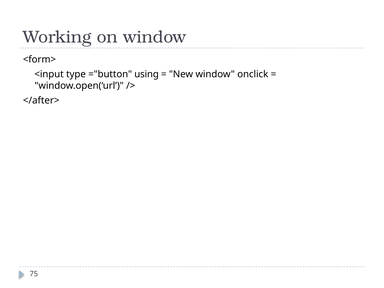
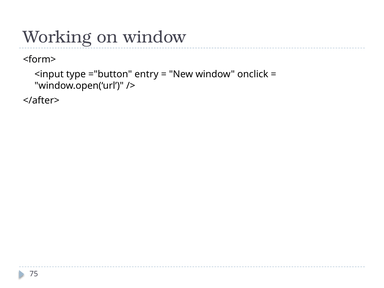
using: using -> entry (146, 74)
